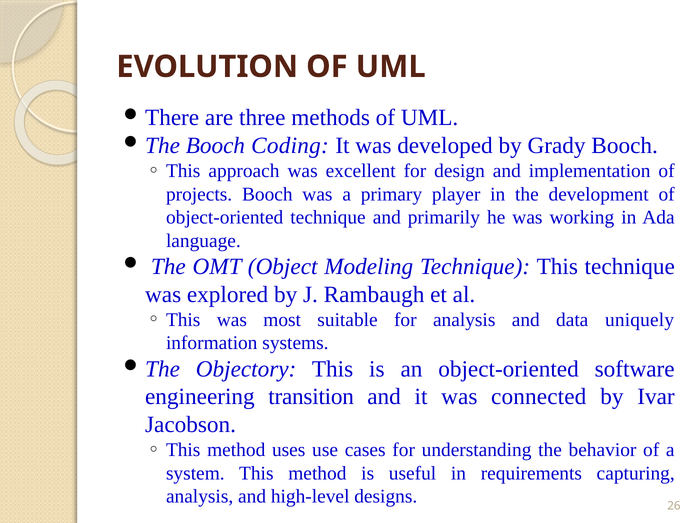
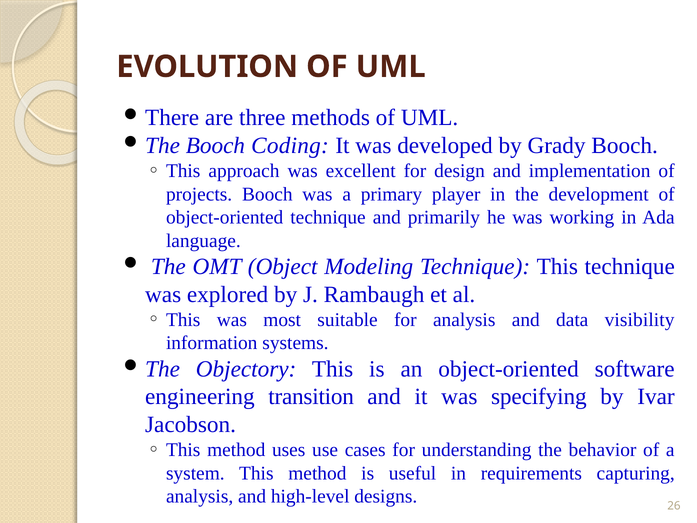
uniquely: uniquely -> visibility (640, 320)
connected: connected -> specifying (539, 397)
